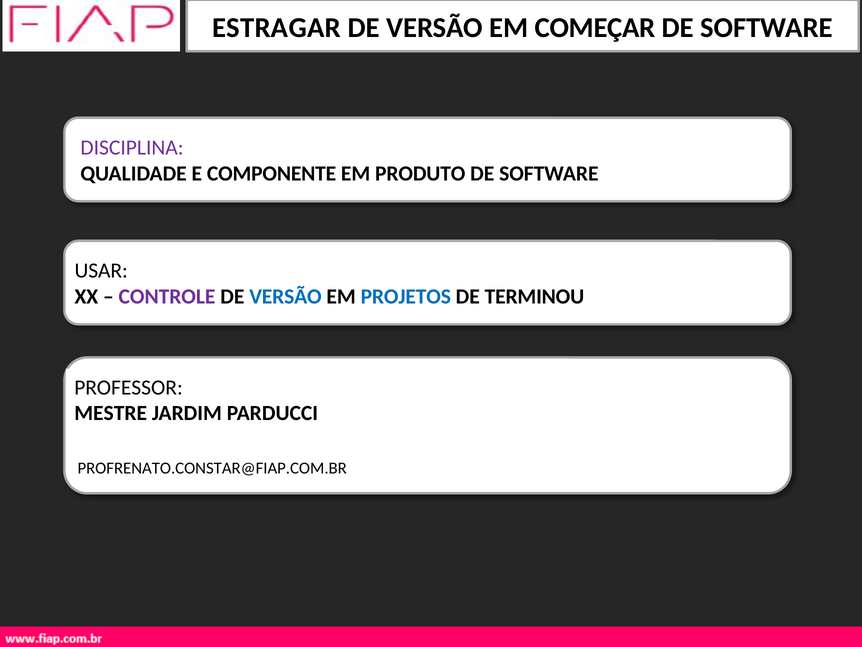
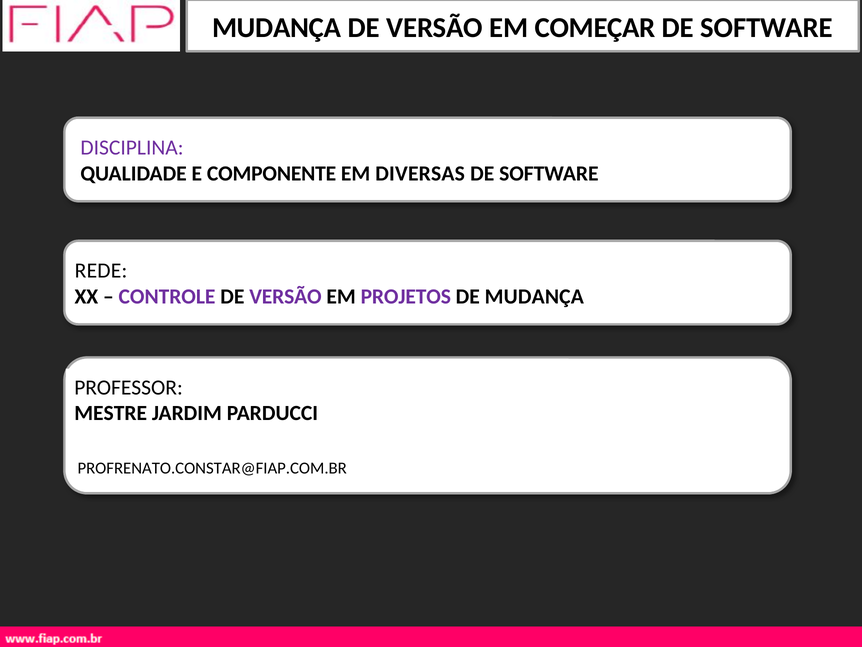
ESTRAGAR: ESTRAGAR -> MUDANÇA (277, 28)
PRODUTO: PRODUTO -> DIVERSAS (420, 173)
USAR: USAR -> REDE (101, 271)
VERSÃO colour: blue -> purple (285, 296)
PROJETOS colour: blue -> purple (406, 296)
DE TERMINOU: TERMINOU -> MUDANÇA (534, 296)
